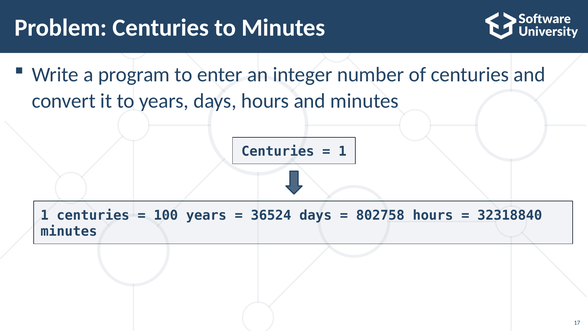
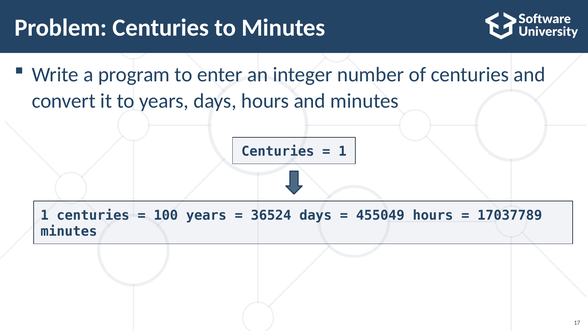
802758: 802758 -> 455049 (380, 215)
32318840: 32318840 -> 17037789 (510, 215)
